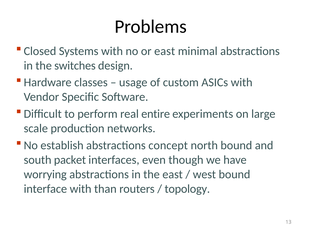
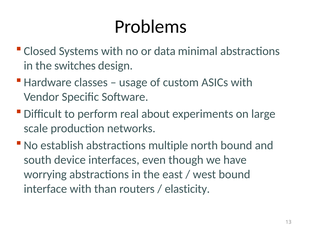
or east: east -> data (165, 51)
entire: entire -> about (156, 114)
concept: concept -> multiple (168, 145)
packet: packet -> device (70, 160)
topology: topology -> elasticity (187, 188)
